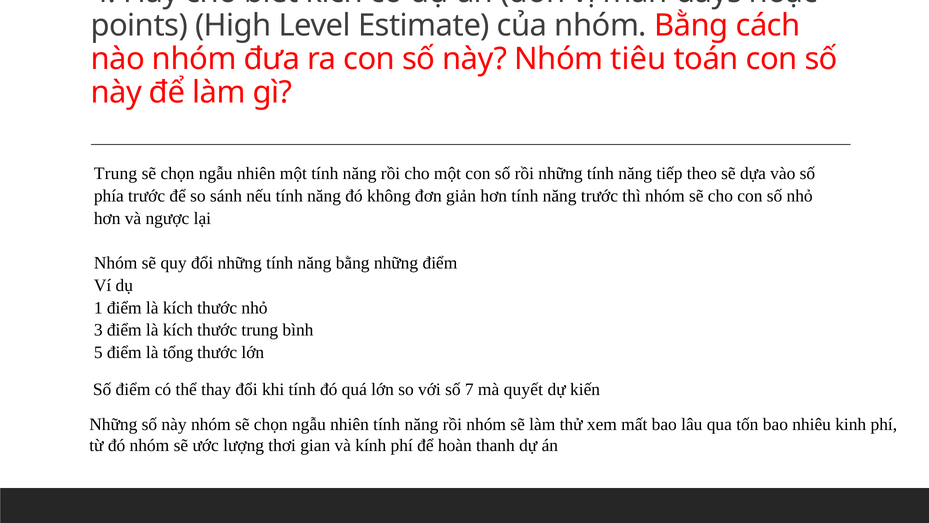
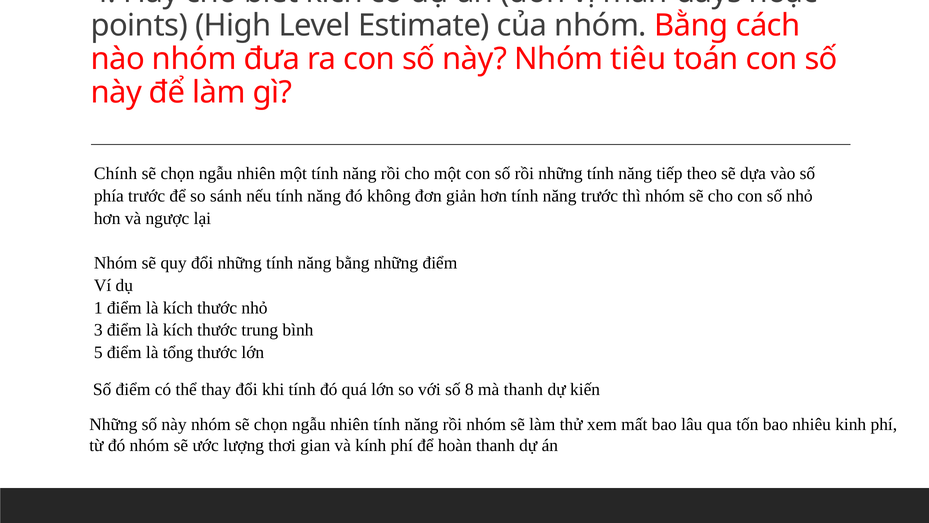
Trung: Trung -> Chính (116, 173)
7: 7 -> 8 (469, 389)
mà quyết: quyết -> thanh (523, 389)
